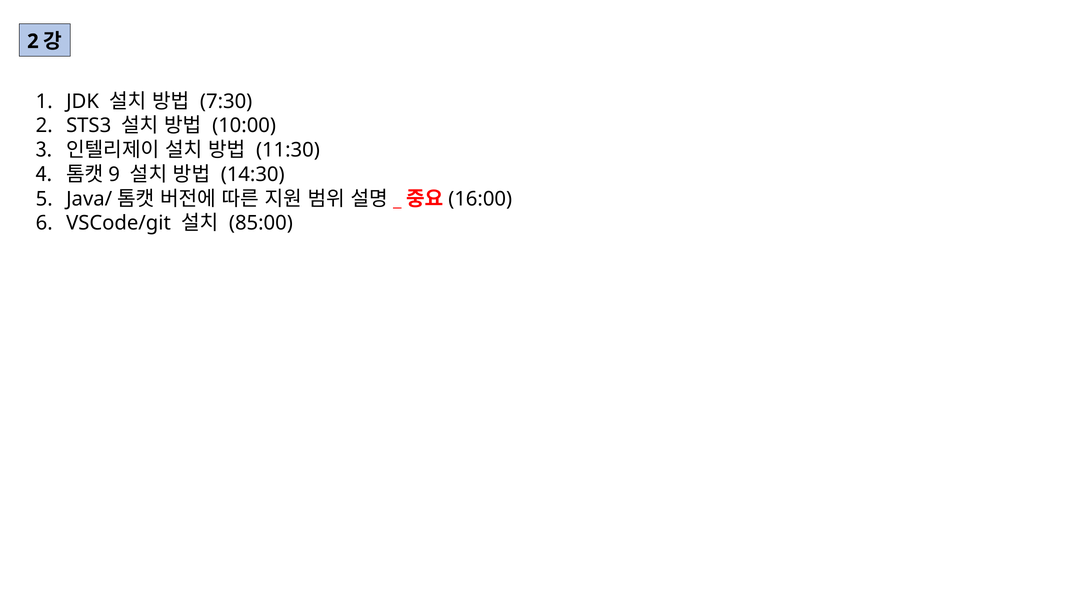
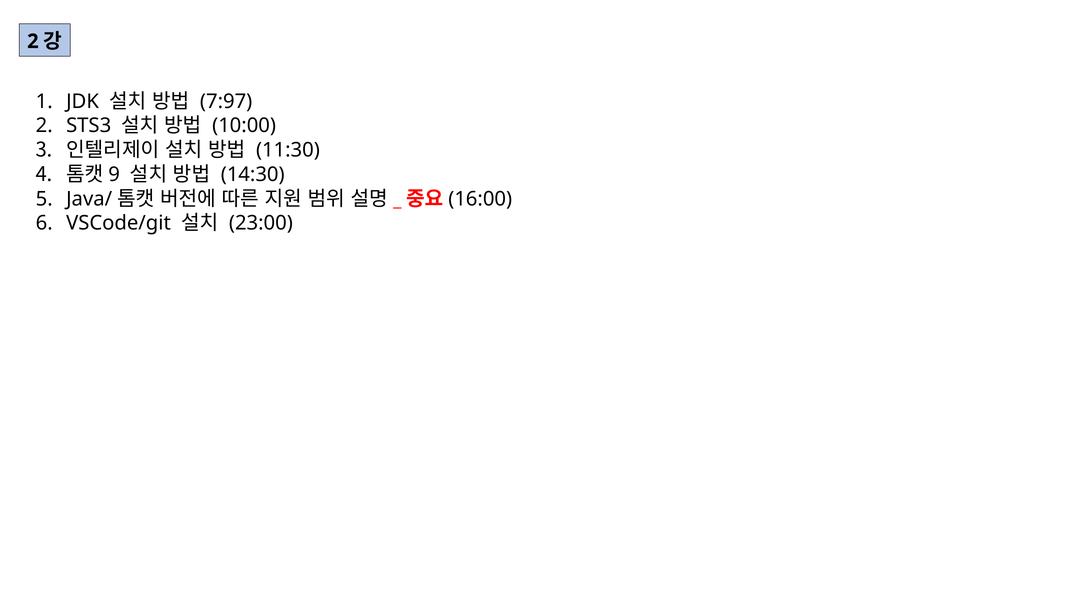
7:30: 7:30 -> 7:97 (226, 101)
85:00: 85:00 -> 23:00 (261, 223)
